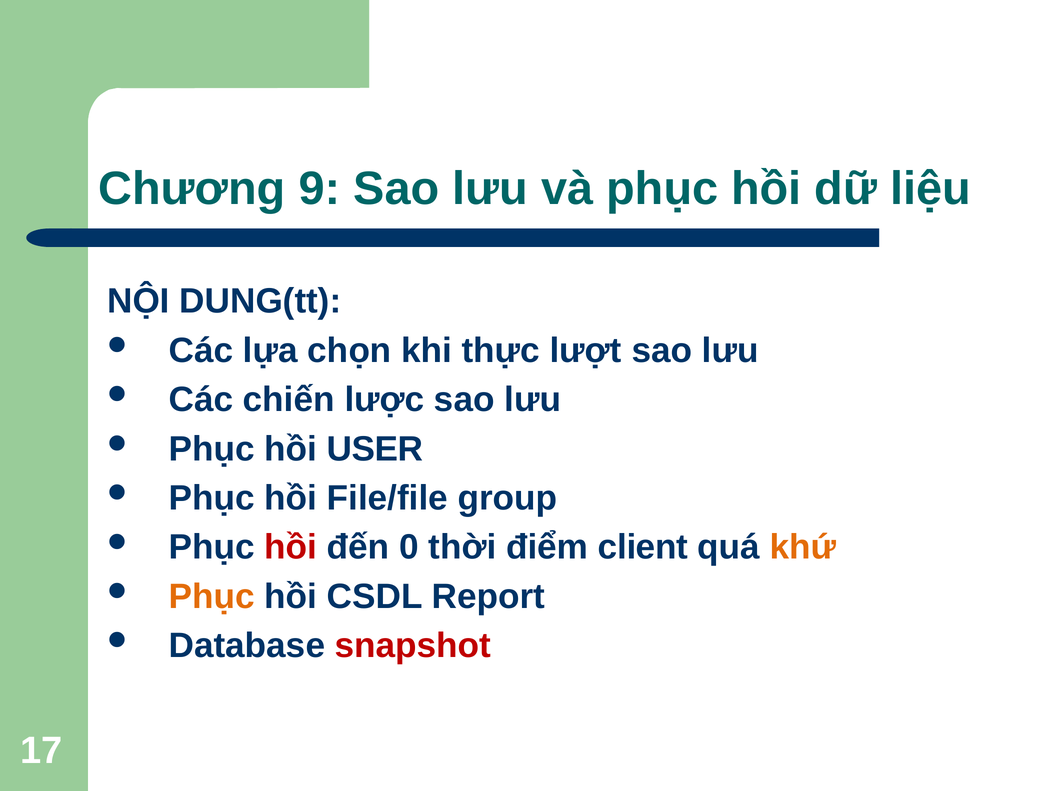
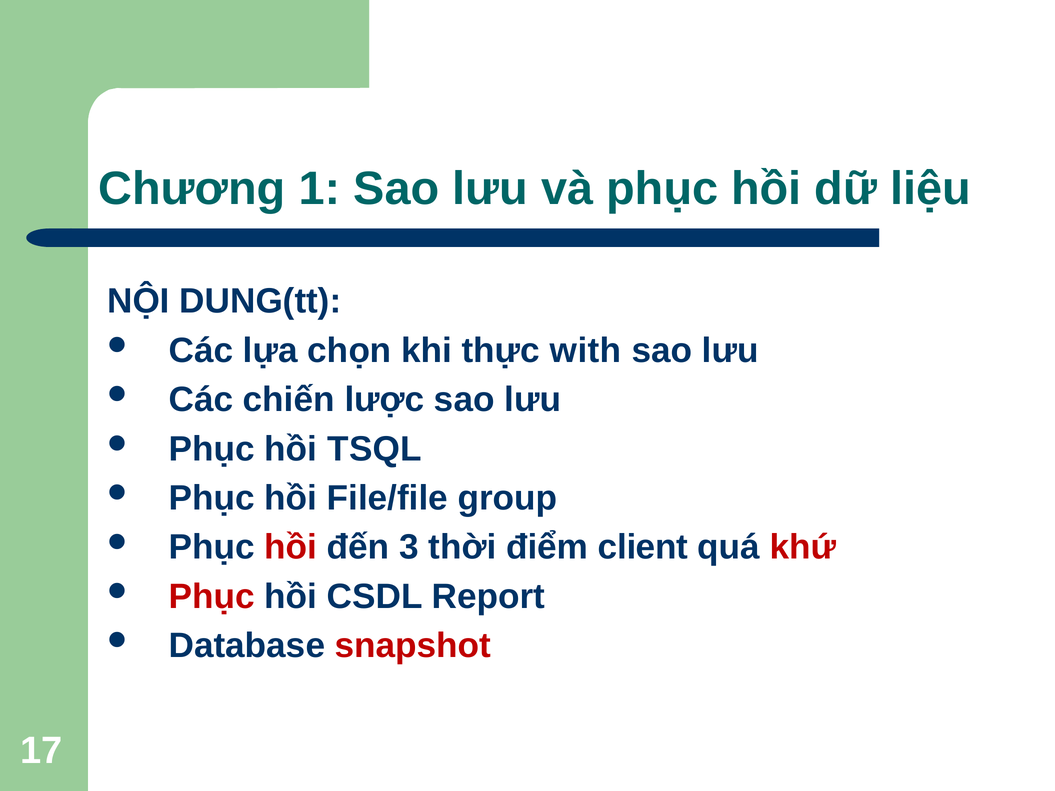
9: 9 -> 1 (320, 189)
lượt: lượt -> with (585, 351)
USER: USER -> TSQL (375, 449)
0: 0 -> 3 (409, 547)
khứ colour: orange -> red (803, 547)
Phục colour: orange -> red (212, 597)
